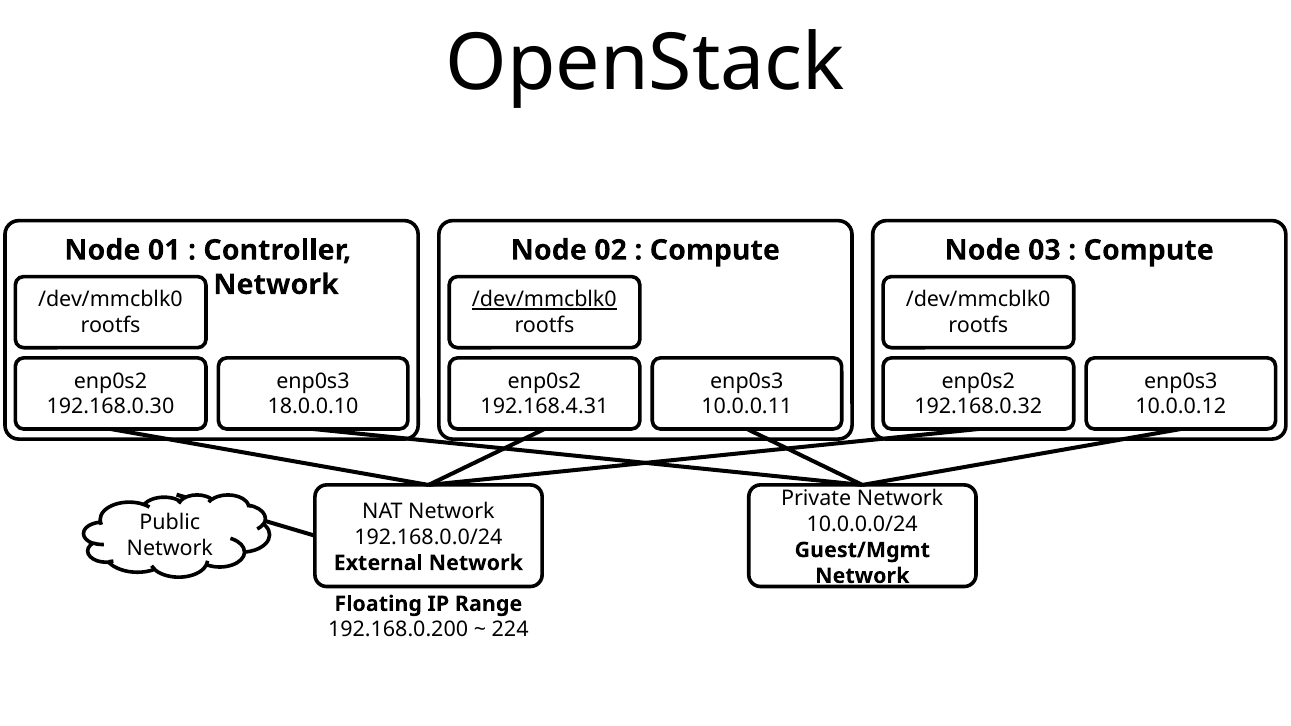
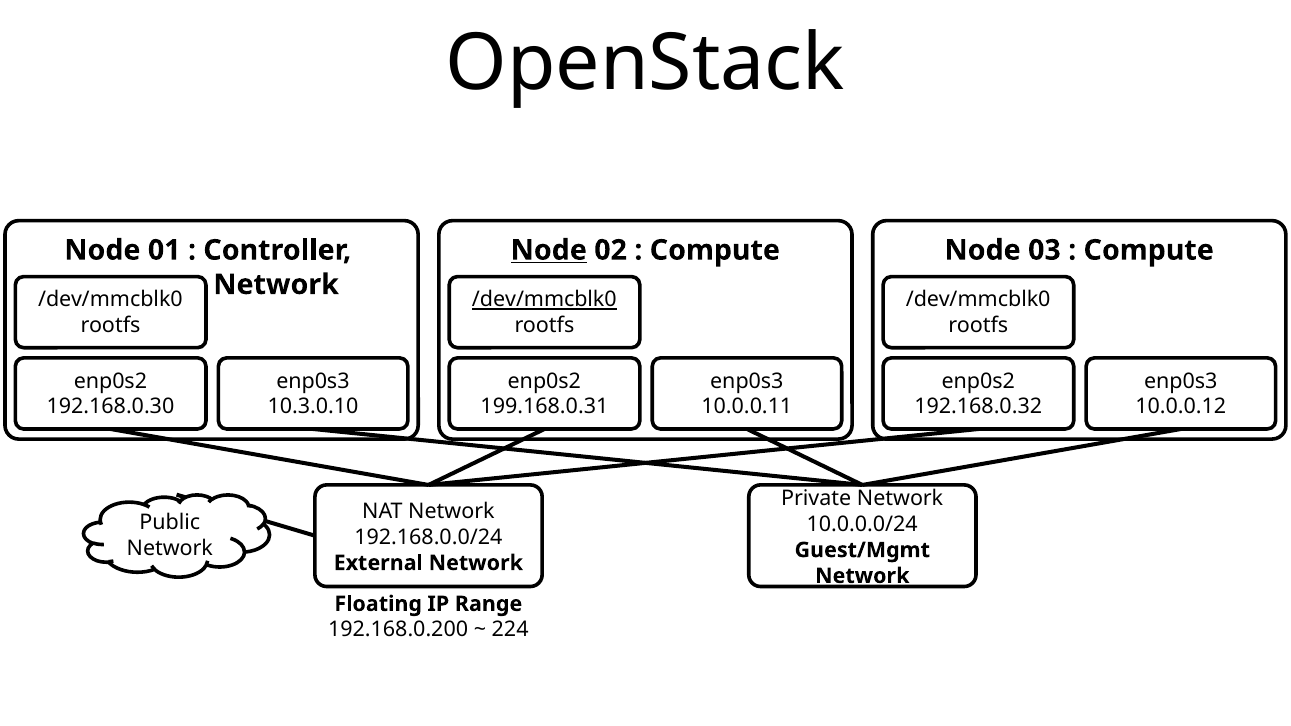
Node underline: none -> present (549, 250)
18.0.0.10: 18.0.0.10 -> 10.3.0.10 (313, 407)
192.168.4.31: 192.168.4.31 -> 199.168.0.31 (544, 407)
